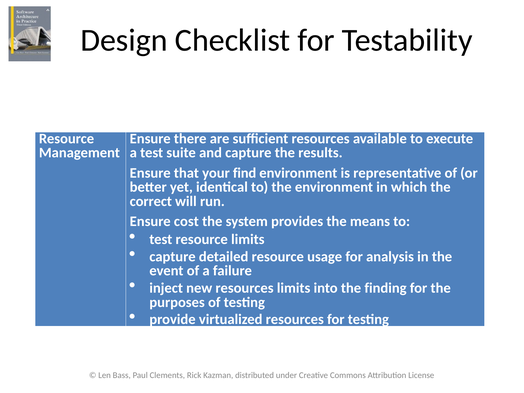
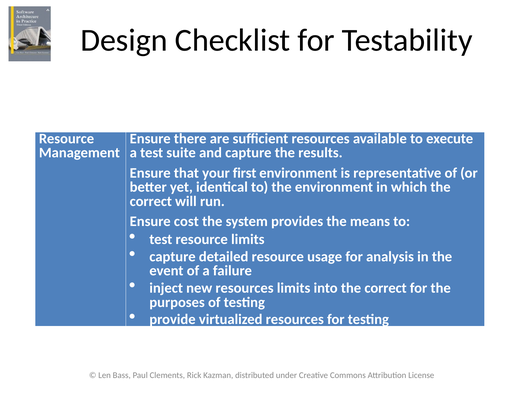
find: find -> first (245, 173)
into the finding: finding -> correct (386, 288)
